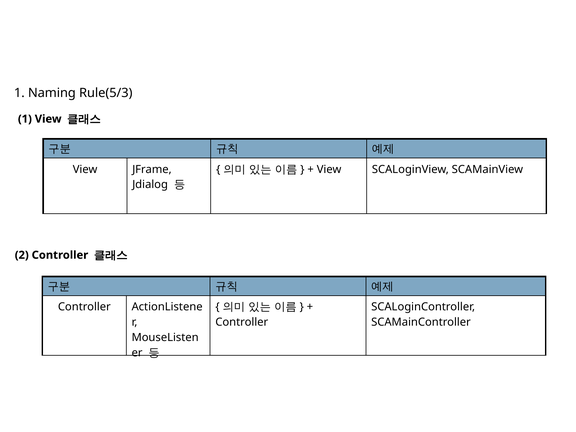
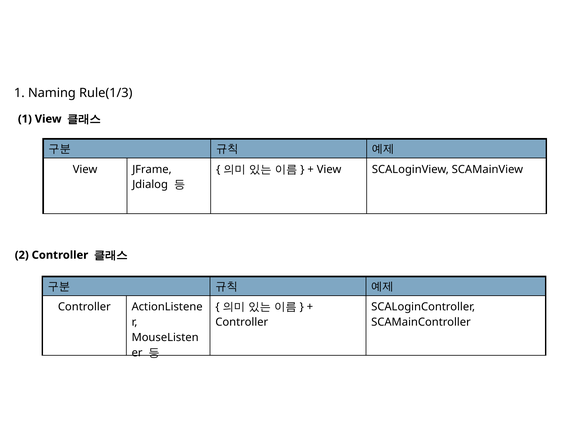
Rule(5/3: Rule(5/3 -> Rule(1/3 (106, 93)
